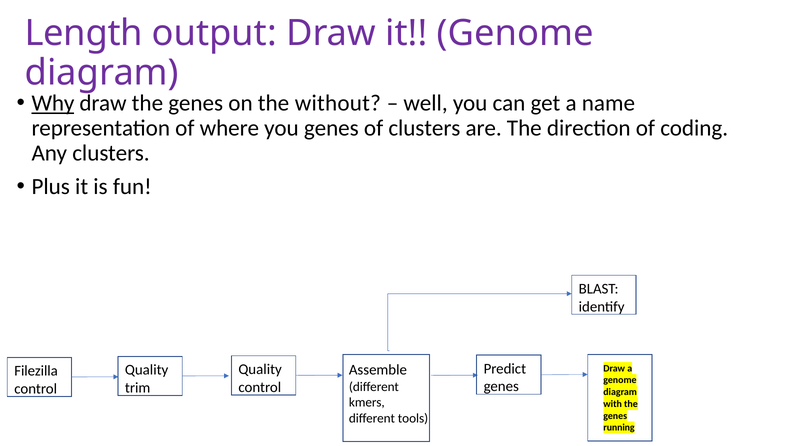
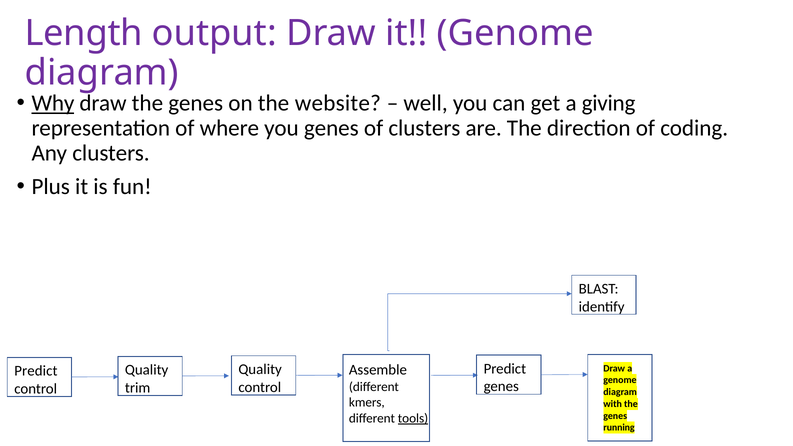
without: without -> website (338, 103)
name: name -> giving (609, 103)
Filezilla: Filezilla -> Predict (36, 371)
tools underline: none -> present (413, 419)
